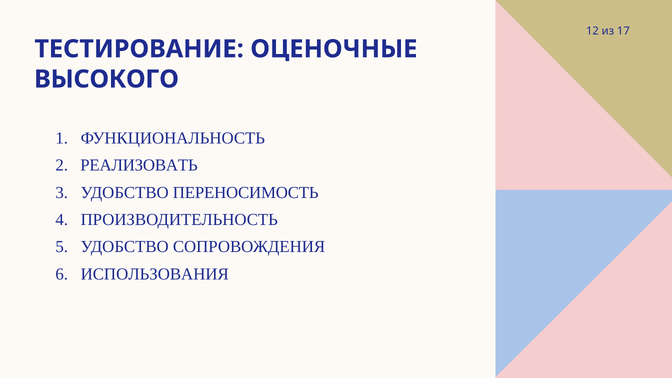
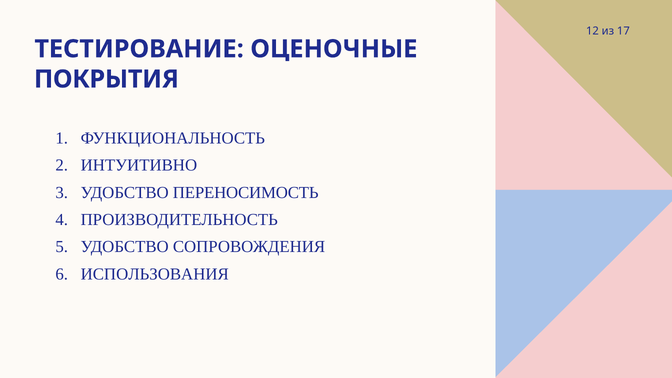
ВЫСОКОГО: ВЫСОКОГО -> ПОКРЫТИЯ (106, 79)
РЕАЛИЗОВАТЬ: РЕАЛИЗОВАТЬ -> ИНТУИТИВНО (139, 165)
